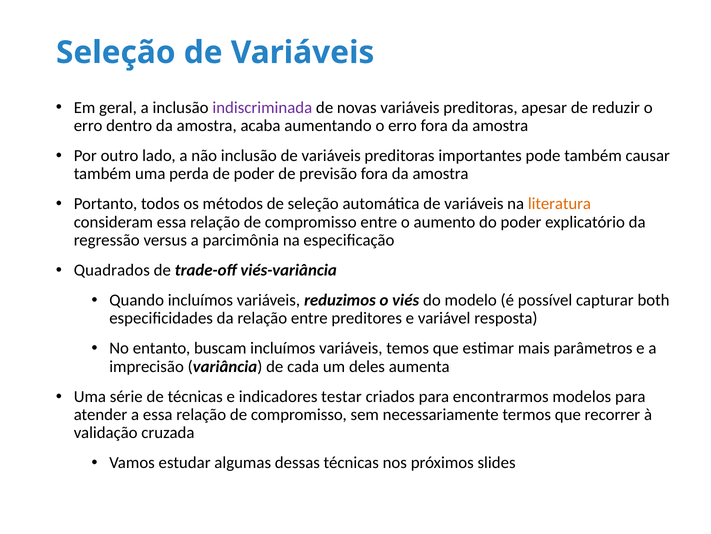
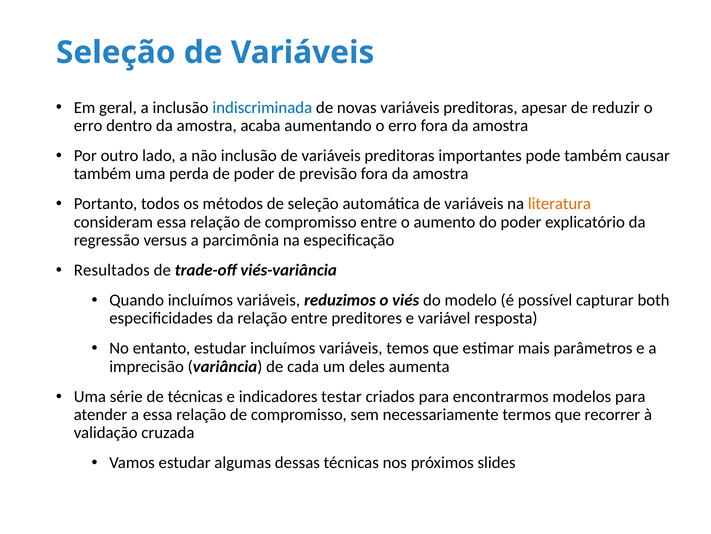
indiscriminada colour: purple -> blue (262, 107)
Quadrados: Quadrados -> Resultados (112, 270)
entanto buscam: buscam -> estudar (220, 348)
